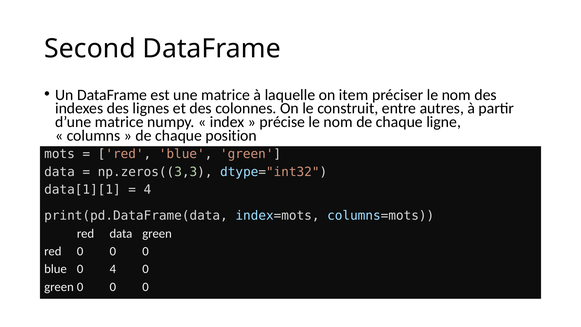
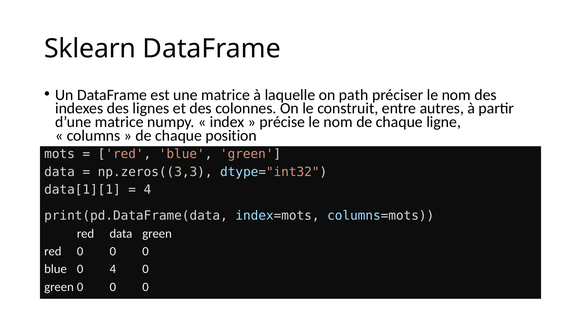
Second: Second -> Sklearn (90, 49)
item: item -> path (354, 95)
